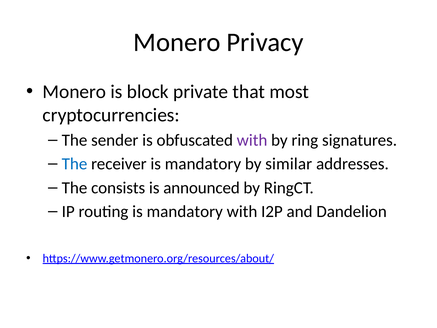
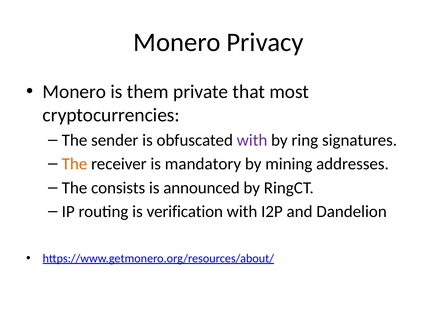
block: block -> them (148, 92)
The colour: blue -> orange (75, 164)
similar: similar -> mining (289, 164)
routing is mandatory: mandatory -> verification (185, 211)
